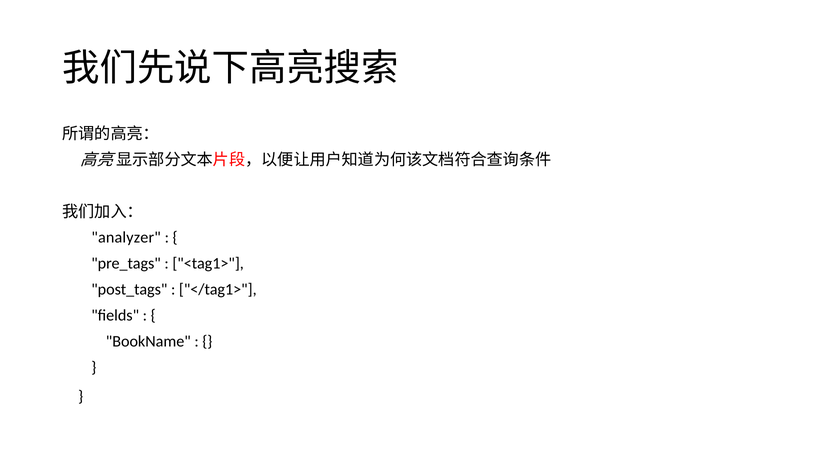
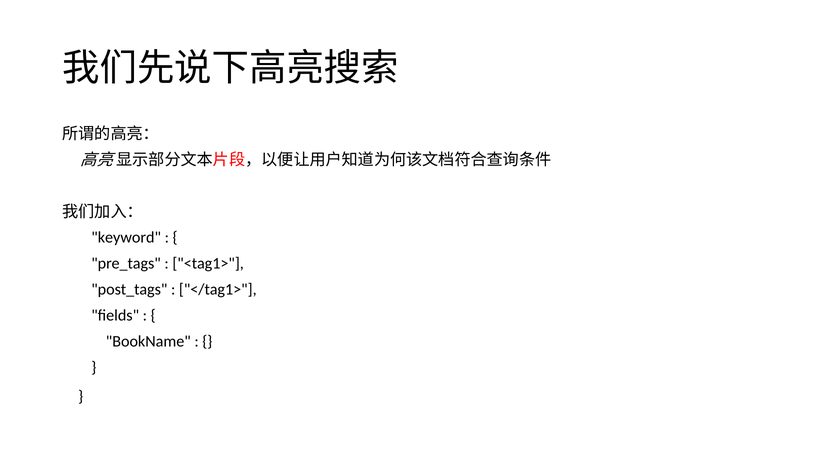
analyzer: analyzer -> keyword (126, 238)
